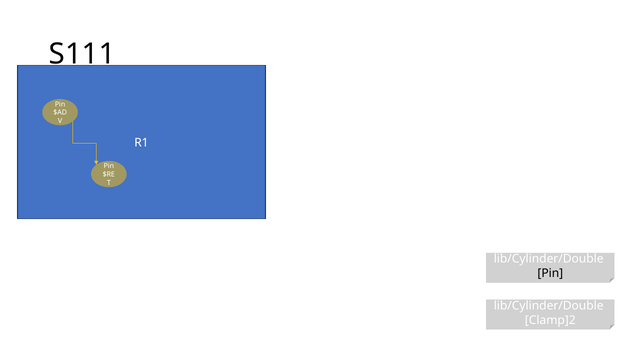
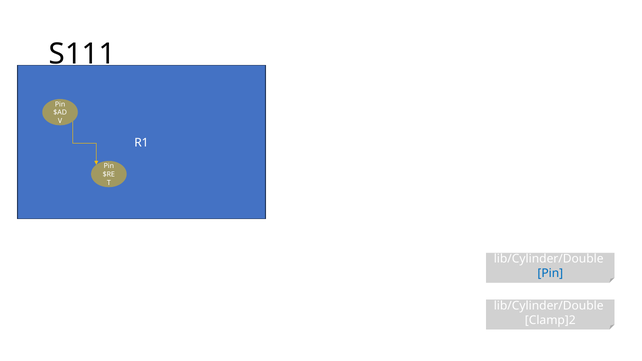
Pin colour: black -> blue (550, 273)
